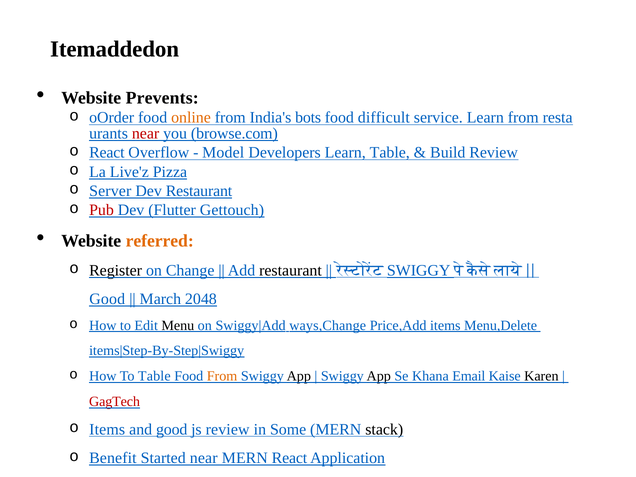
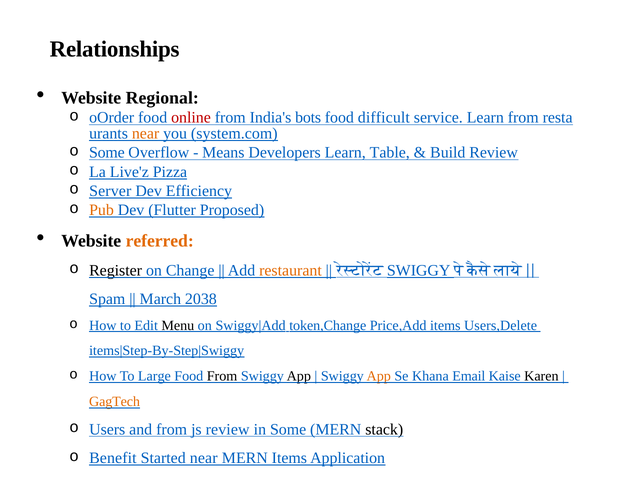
Itemaddedon: Itemaddedon -> Relationships (115, 49)
Prevents: Prevents -> Regional (162, 98)
online colour: orange -> red (191, 118)
near colour: red -> orange (146, 134)
browse.com: browse.com -> system.com (234, 134)
o React: React -> Some (107, 153)
Model: Model -> Means (223, 153)
Dev Restaurant: Restaurant -> Efficiency (199, 191)
Pub colour: red -> orange (102, 210)
Gettouch: Gettouch -> Proposed (232, 210)
restaurant colour: black -> orange (290, 270)
Good: Good -> Spam (107, 299)
2048: 2048 -> 2038 (201, 299)
ways,Change: ways,Change -> token,Change (328, 325)
Menu,Delete: Menu,Delete -> Users,Delete (501, 325)
To Table: Table -> Large (154, 376)
From colour: orange -> black (222, 376)
App colour: black -> orange (379, 376)
GagTech colour: red -> orange (115, 402)
o Items: Items -> Users (107, 429)
and good: good -> from (172, 429)
MERN React: React -> Items (289, 458)
